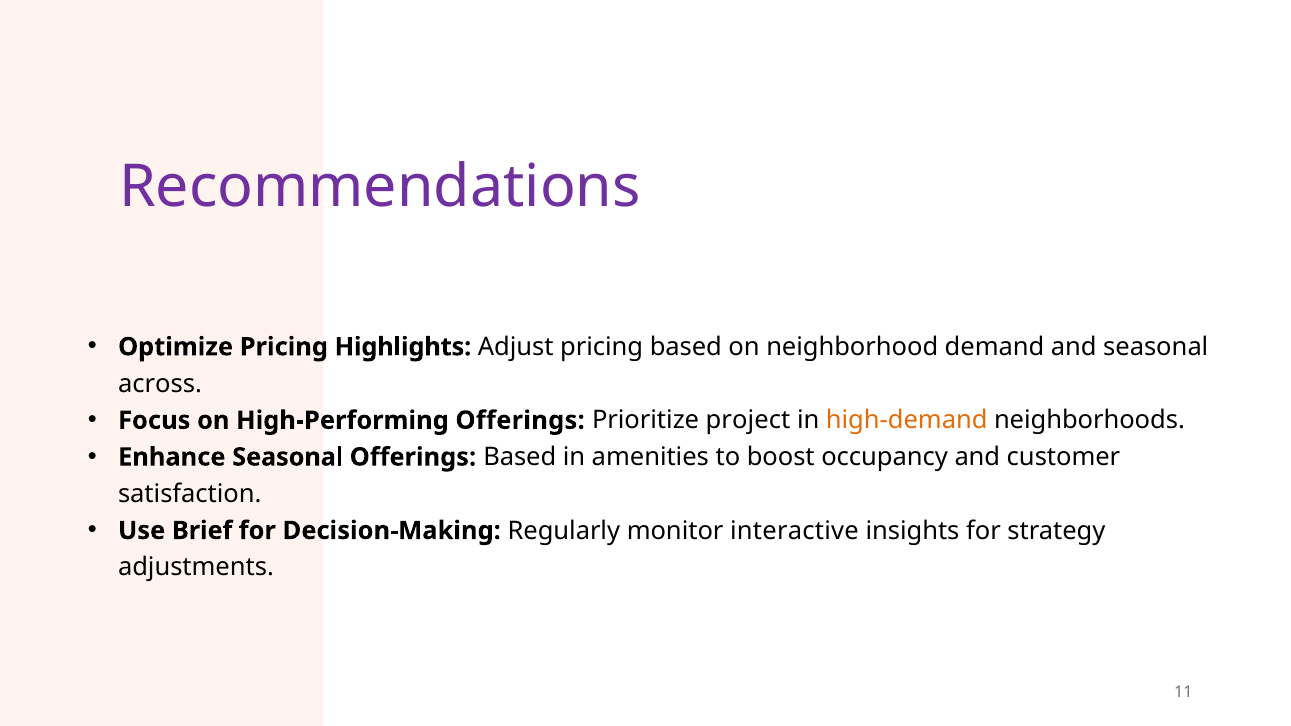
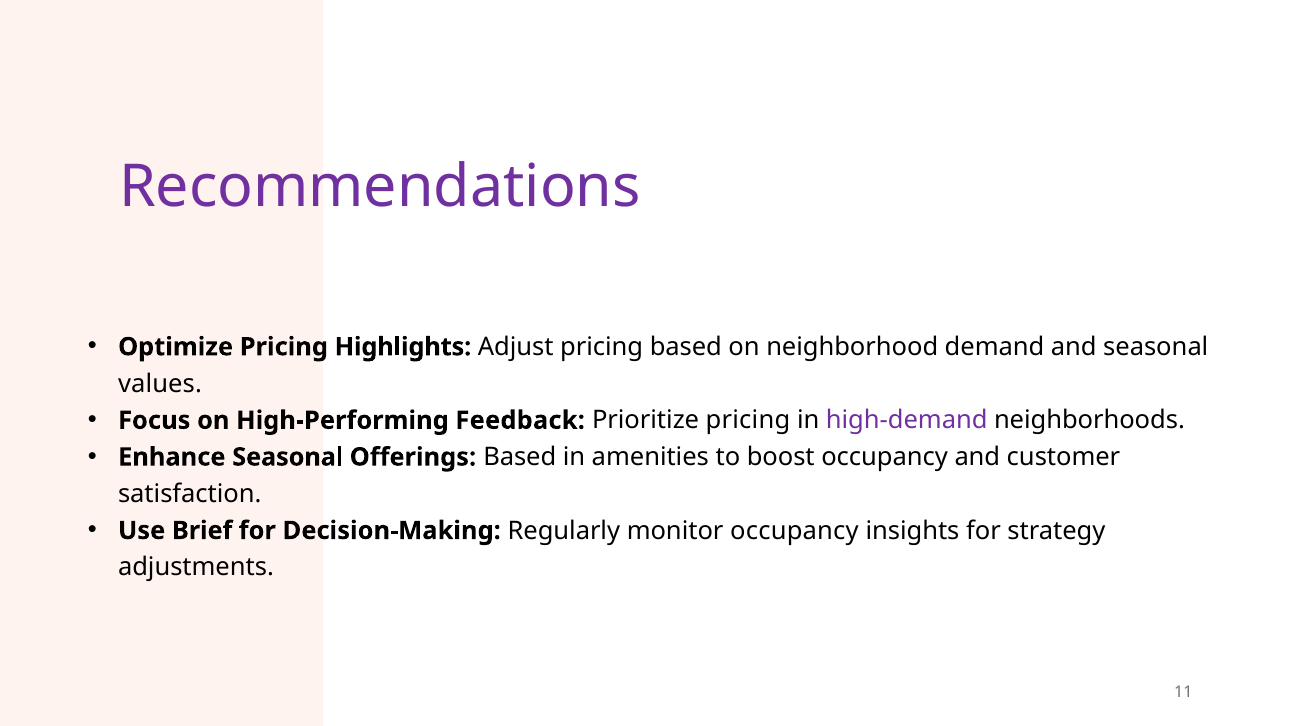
across: across -> values (160, 384)
High-Performing Offerings: Offerings -> Feedback (520, 420)
Prioritize project: project -> pricing (748, 420)
high-demand colour: orange -> purple (907, 420)
monitor interactive: interactive -> occupancy (794, 531)
